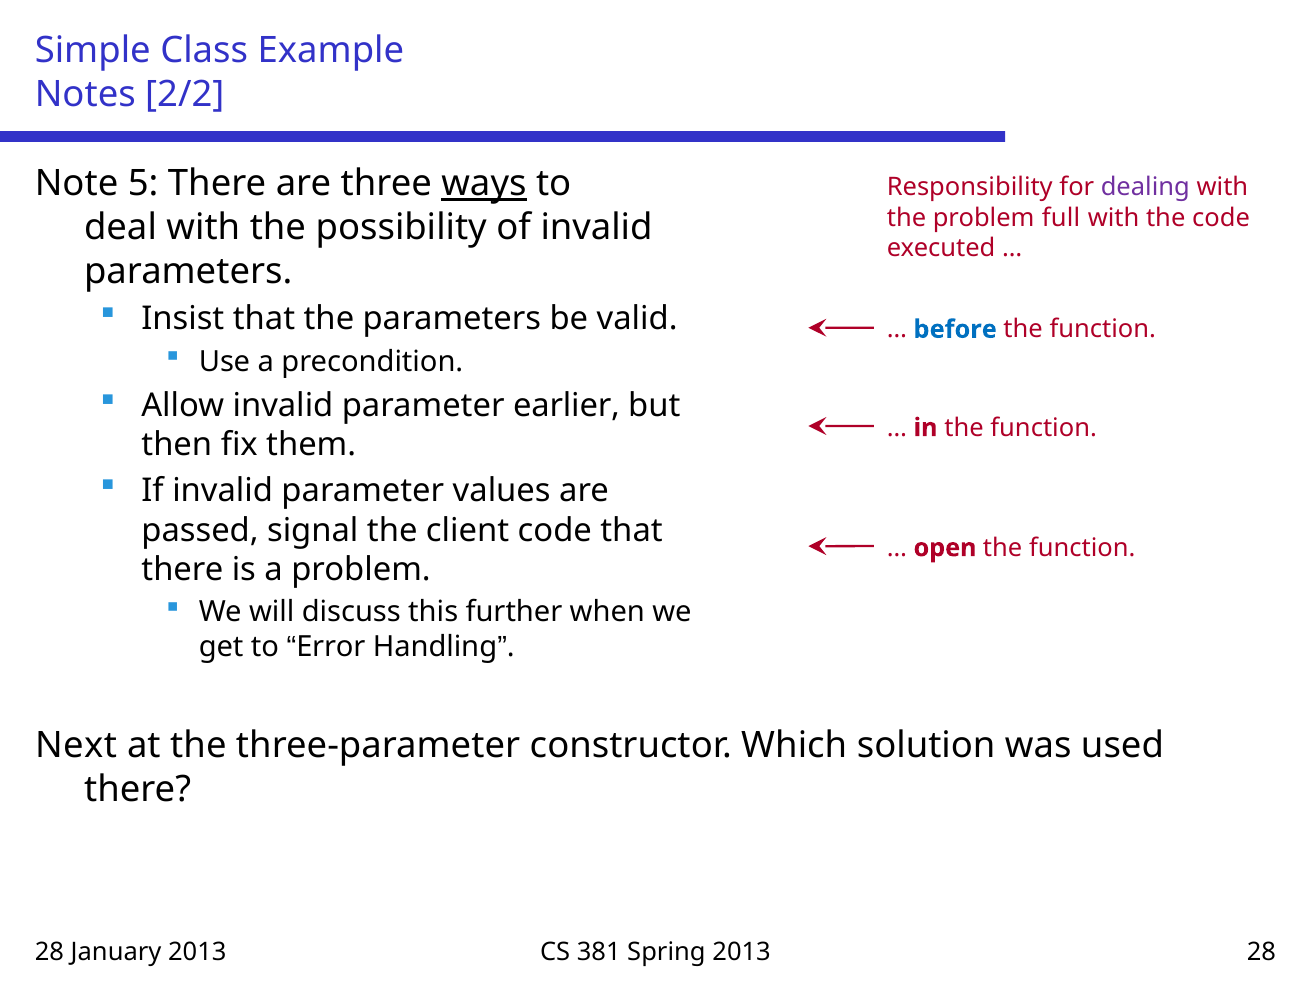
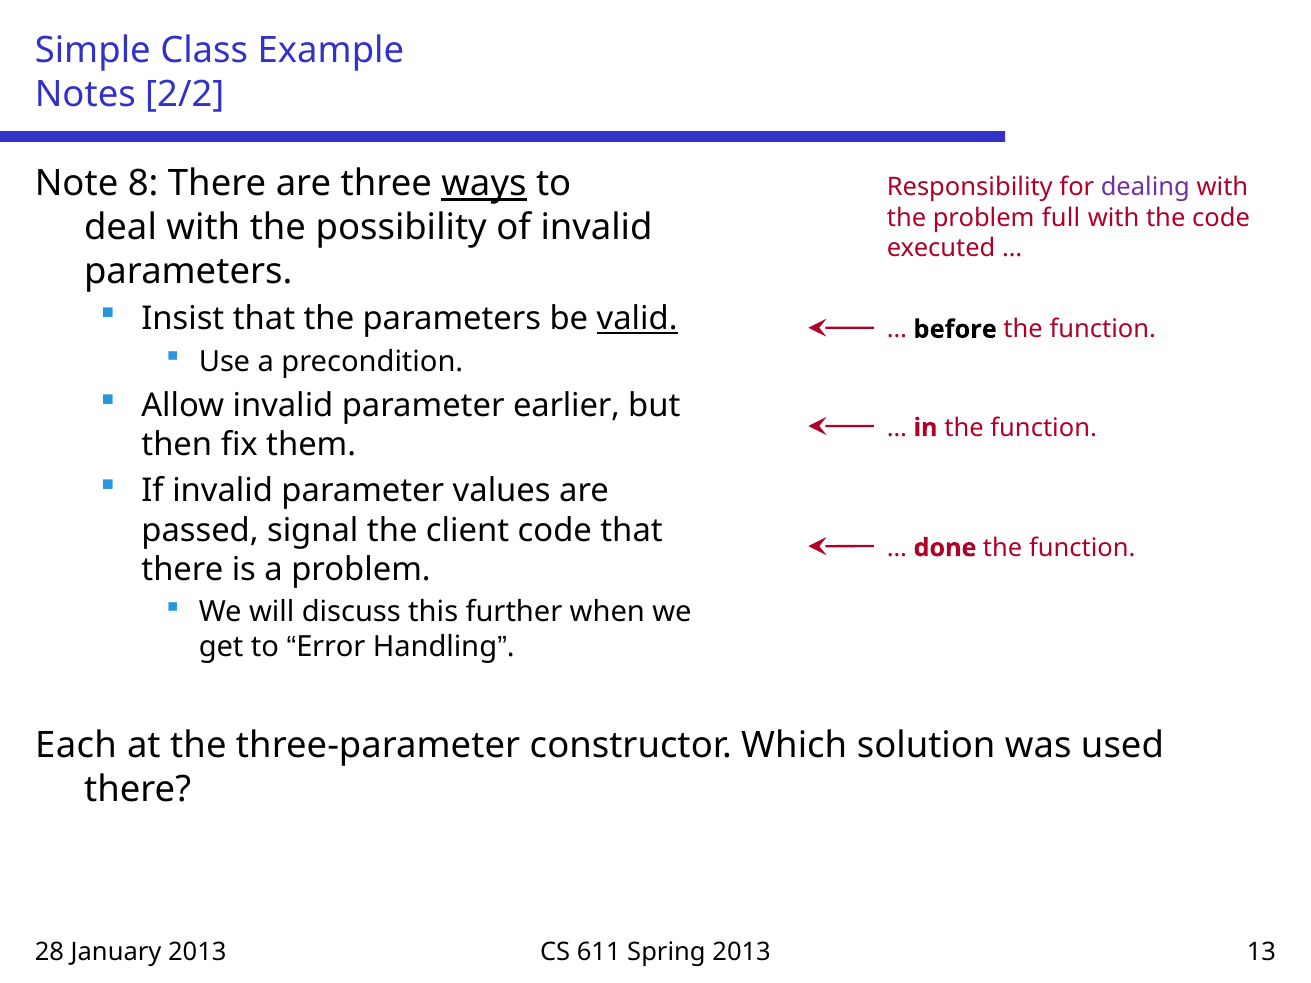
5: 5 -> 8 (143, 184)
valid underline: none -> present (637, 319)
before colour: blue -> black (955, 329)
open: open -> done (945, 548)
Next: Next -> Each (76, 745)
381: 381 -> 611 (599, 952)
2013 28: 28 -> 13 (1262, 952)
